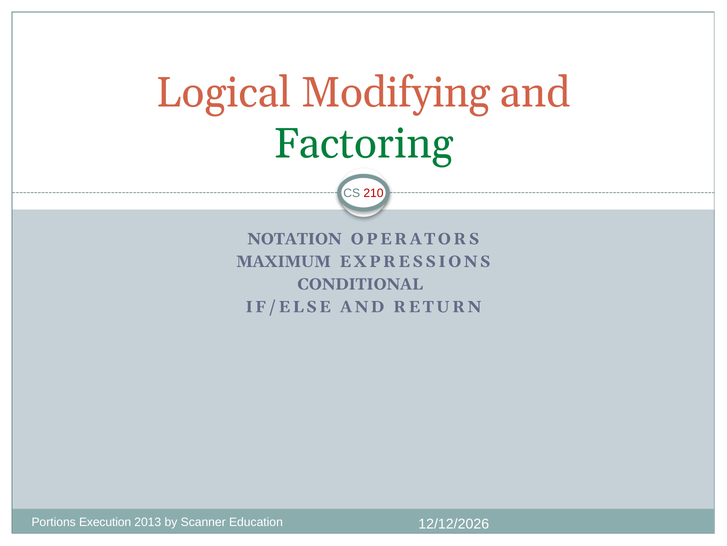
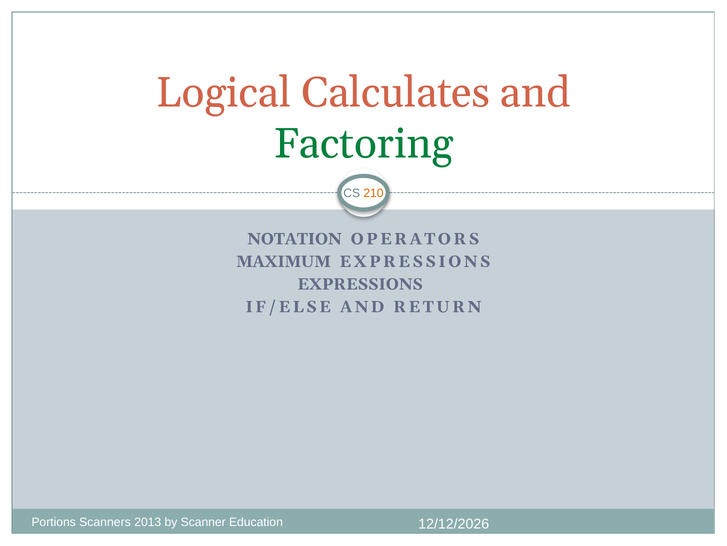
Modifying: Modifying -> Calculates (396, 93)
210 colour: red -> orange (373, 193)
CONDITIONAL: CONDITIONAL -> EXPRESSIONS (360, 284)
Execution: Execution -> Scanners (105, 521)
